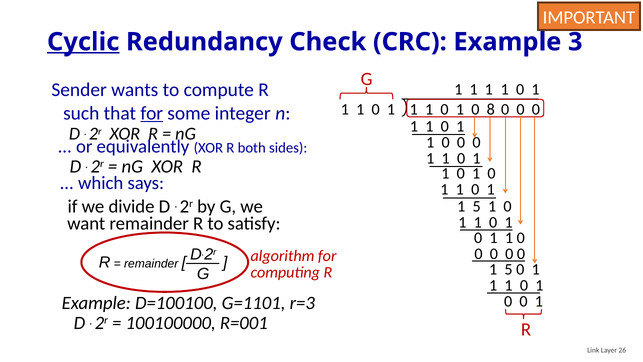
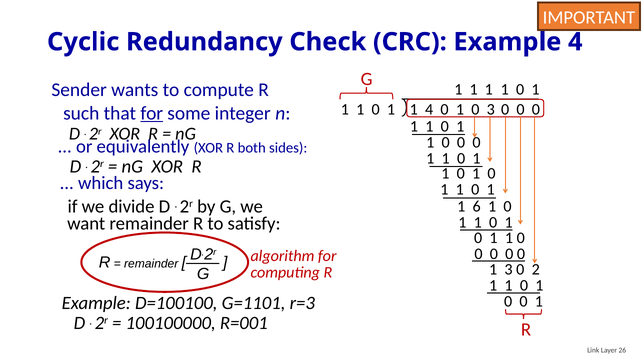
Cyclic underline: present -> none (83, 42)
Example 3: 3 -> 4 (575, 42)
1: 1 -> 4 (429, 110)
0 8: 8 -> 3 (491, 110)
5: 5 -> 6 (477, 206)
5: 5 -> 3 (509, 269)
1: 1 -> 2 (536, 269)
